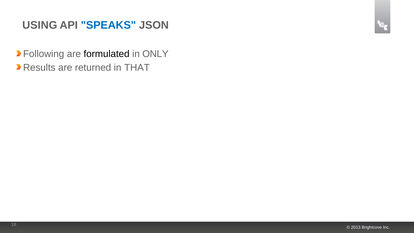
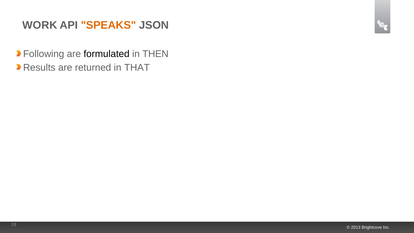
USING: USING -> WORK (40, 25)
SPEAKS colour: blue -> orange (108, 25)
ONLY: ONLY -> THEN (155, 54)
